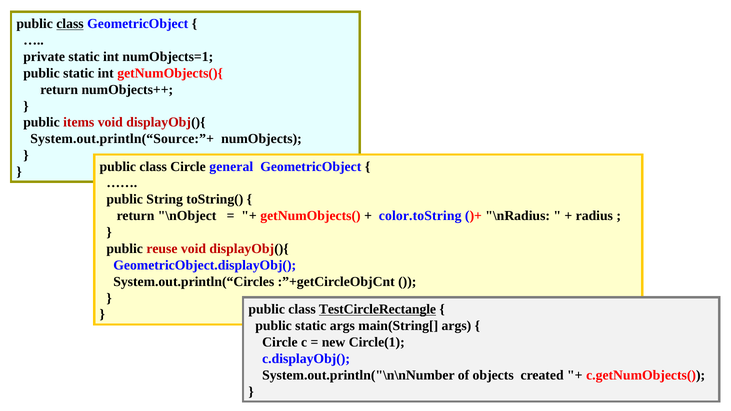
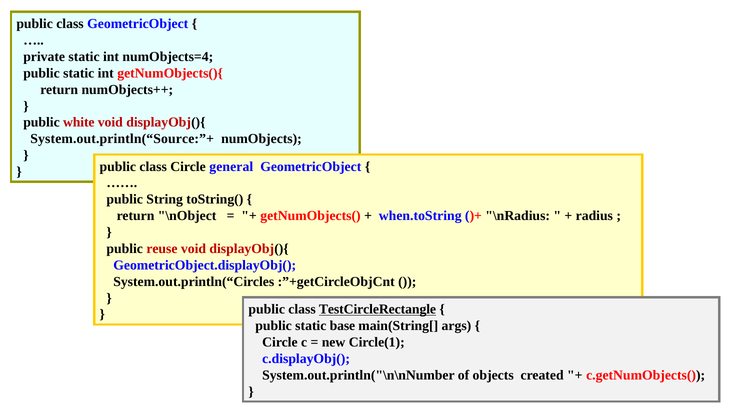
class underline: present -> none (70, 24)
numObjects=1: numObjects=1 -> numObjects=4 (168, 57)
items: items -> white (79, 122)
color.toString: color.toString -> when.toString (420, 216)
static args: args -> base (342, 326)
